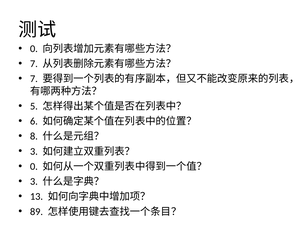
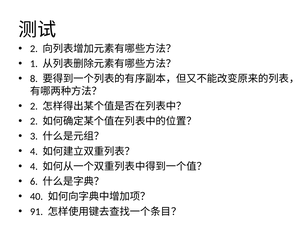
0: 0 -> 2 (34, 49)
7: 7 -> 1 (34, 64)
7: 7 -> 8 (34, 79)
5: 5 -> 2 (34, 106)
6: 6 -> 2 (34, 121)
8: 8 -> 3 (34, 136)
3: 3 -> 4 (34, 151)
0: 0 -> 4 (34, 166)
3: 3 -> 6 (34, 182)
13: 13 -> 40 (37, 197)
89: 89 -> 91 (37, 212)
